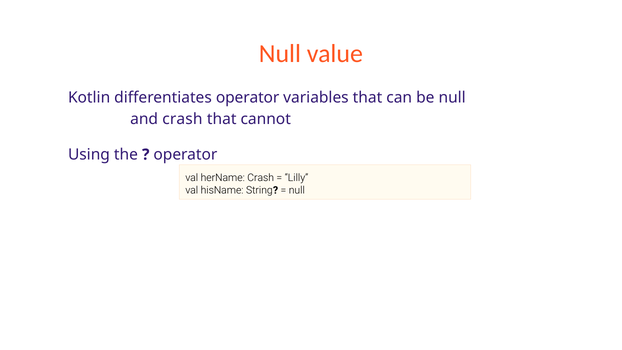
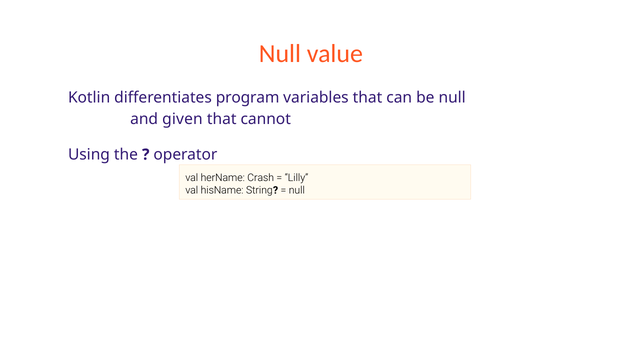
differentiates operator: operator -> program (248, 98)
and crash: crash -> given (182, 119)
